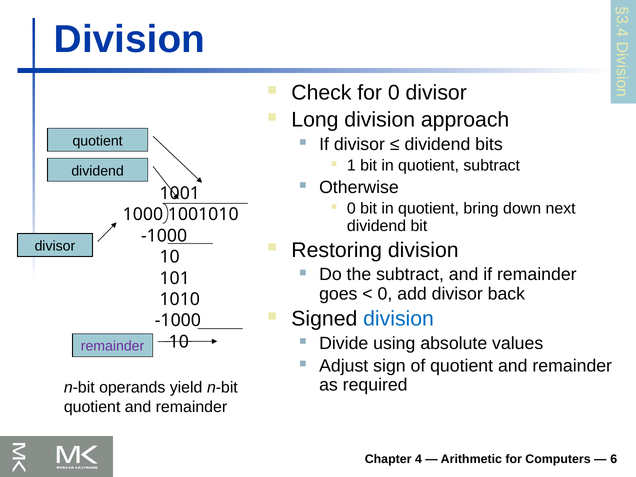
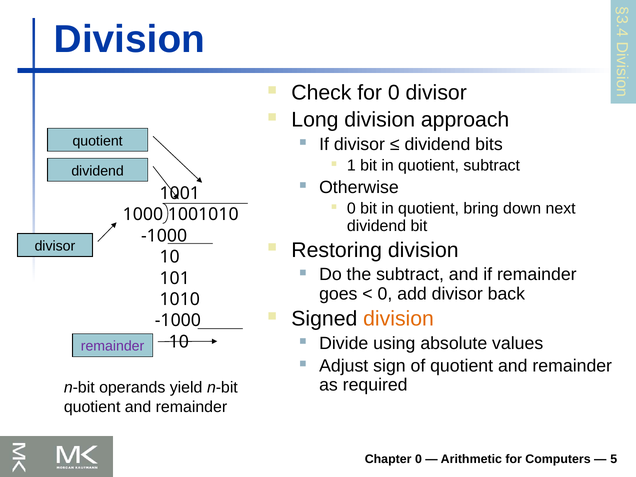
division colour: blue -> orange (399, 319)
Chapter 4: 4 -> 0 (418, 459)
6: 6 -> 5 (614, 459)
